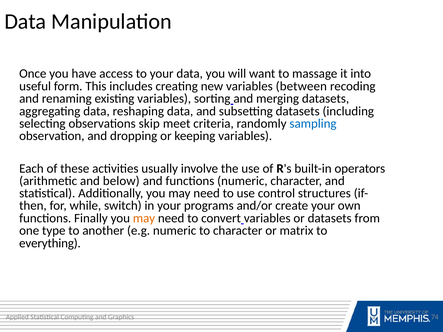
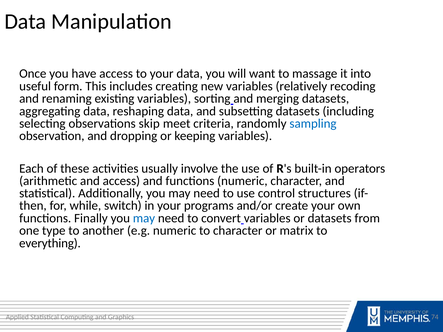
between: between -> relatively (301, 86)
and below: below -> access (121, 181)
may colour: orange -> blue (144, 218)
